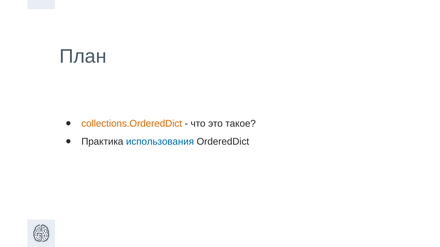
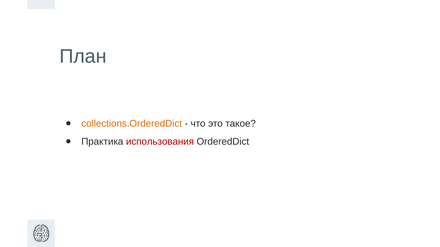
использования colour: blue -> red (160, 142)
